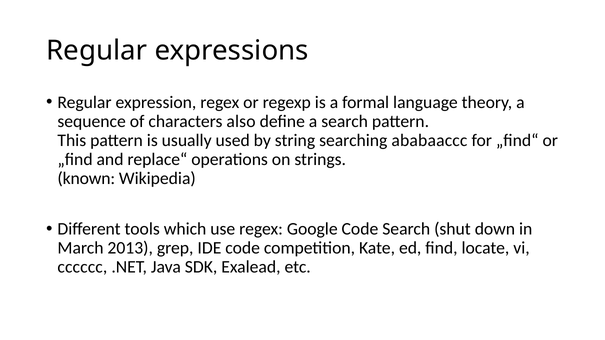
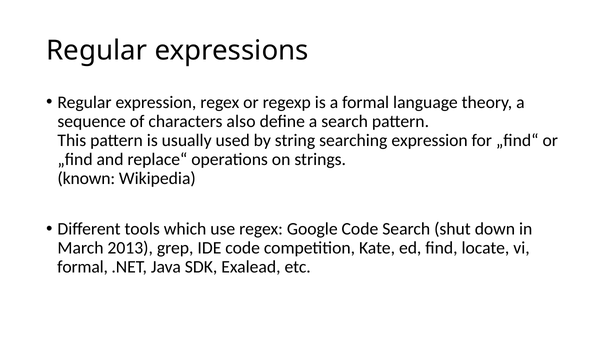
searching ababaaccc: ababaaccc -> expression (430, 140)
cccccc: cccccc -> formal (83, 267)
